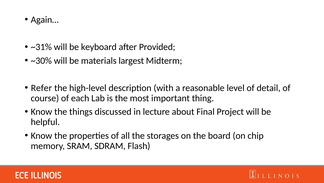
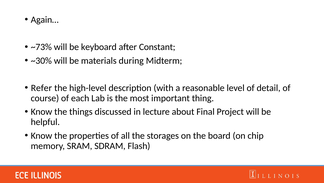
~31%: ~31% -> ~73% (41, 47)
Provided: Provided -> Constant (157, 47)
largest: largest -> during (131, 60)
